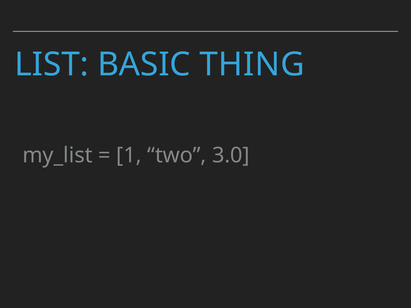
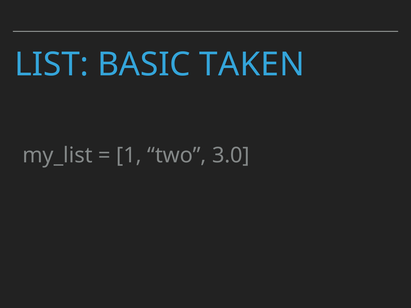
THING: THING -> TAKEN (252, 65)
